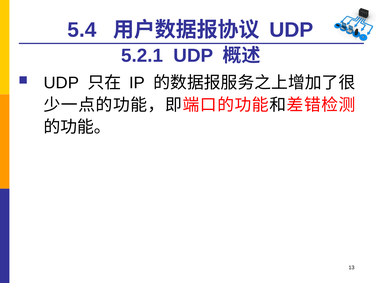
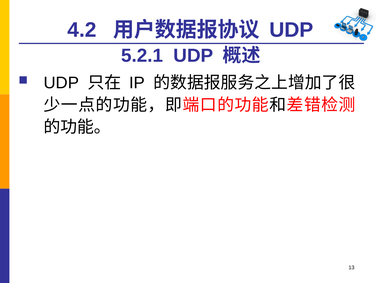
5.4: 5.4 -> 4.2 (82, 30)
